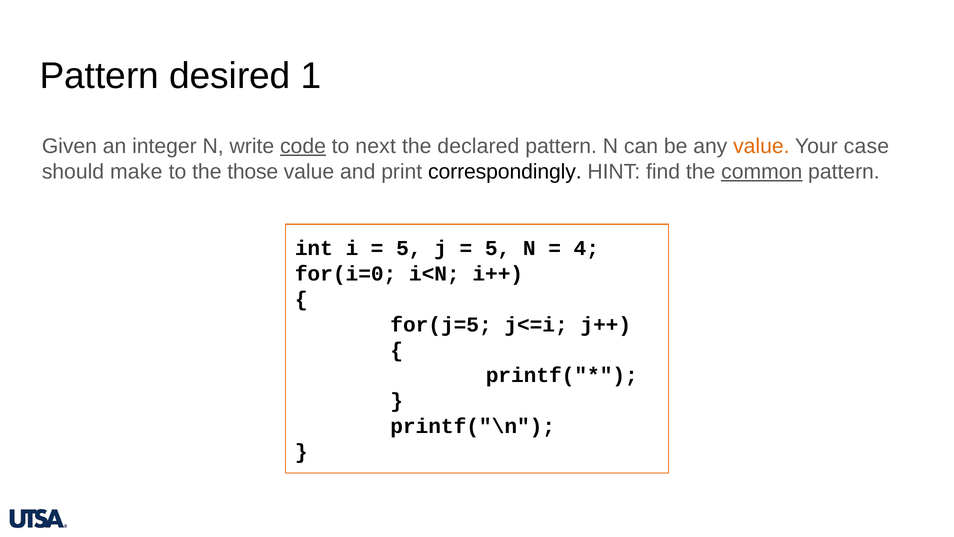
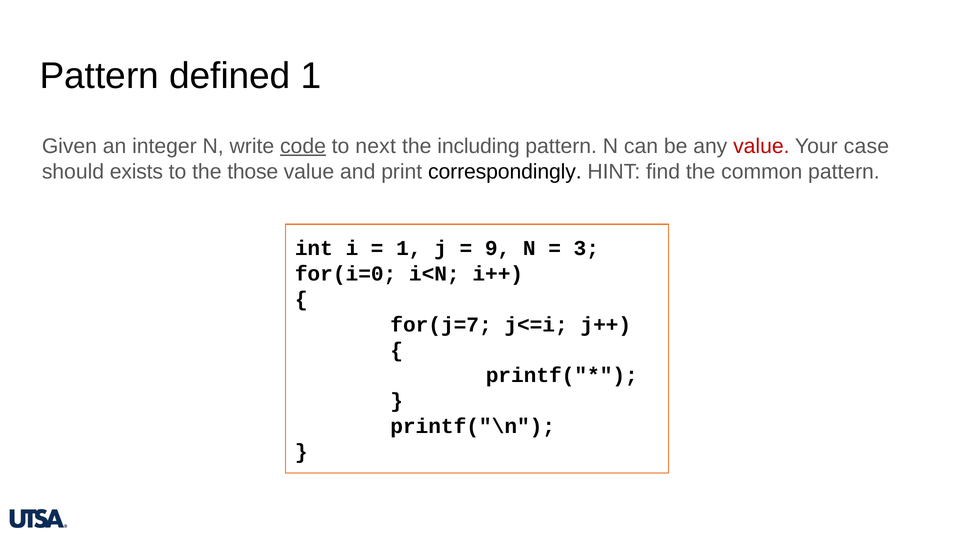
desired: desired -> defined (230, 76)
declared: declared -> including (479, 146)
value colour: orange -> red (761, 146)
make: make -> exists (136, 171)
common underline: present -> none (762, 171)
5: 5 -> 1 (409, 248)
5: 5 -> 9 (498, 248)
4: 4 -> 3 (586, 248)
for(j=5: for(j=5 -> for(j=7 (441, 324)
